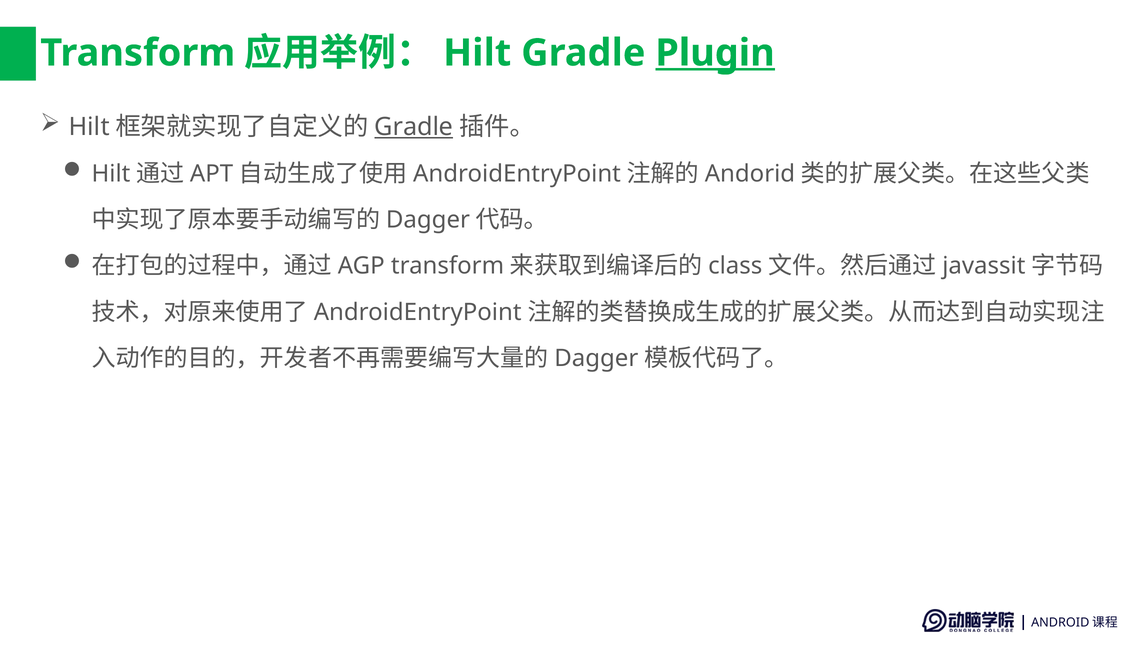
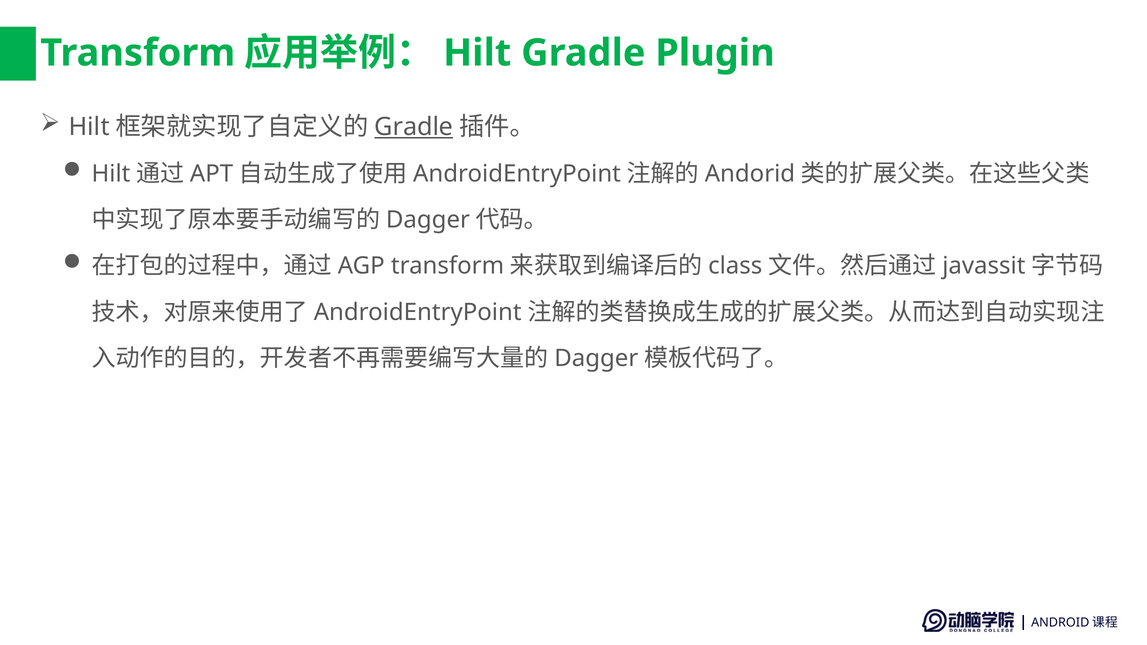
Plugin underline: present -> none (715, 53)
